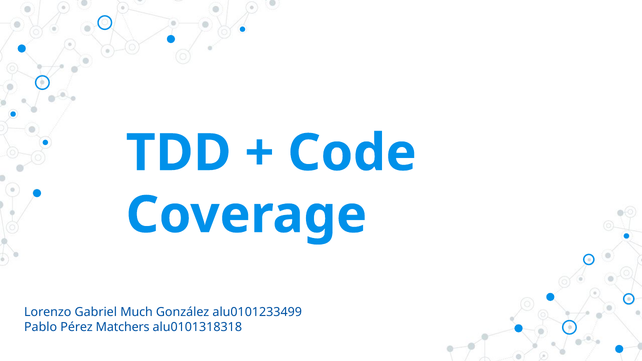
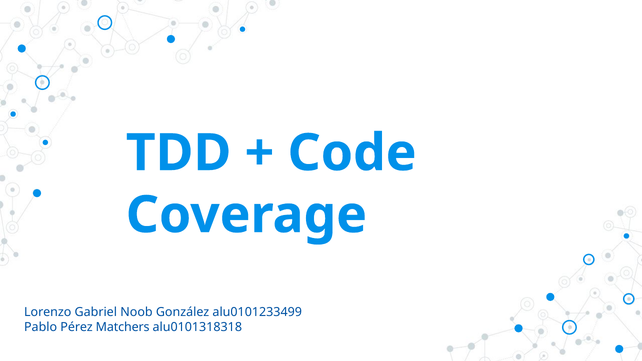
Much: Much -> Noob (136, 312)
